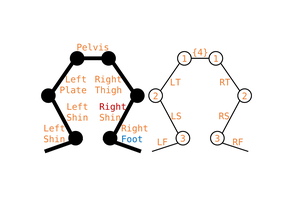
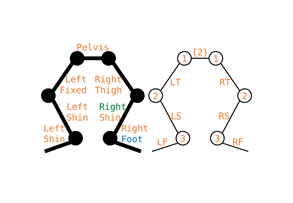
4: 4 -> 2 (200, 52)
Plate: Plate -> Fixed (73, 90)
Right colour: red -> green (113, 107)
